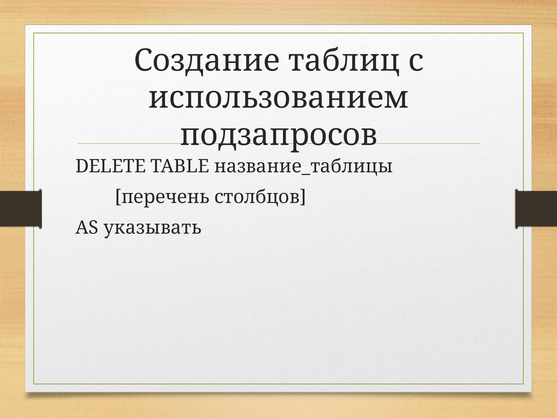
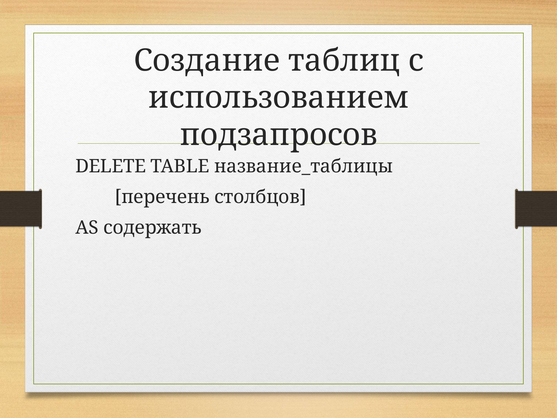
указывать: указывать -> содержать (153, 227)
